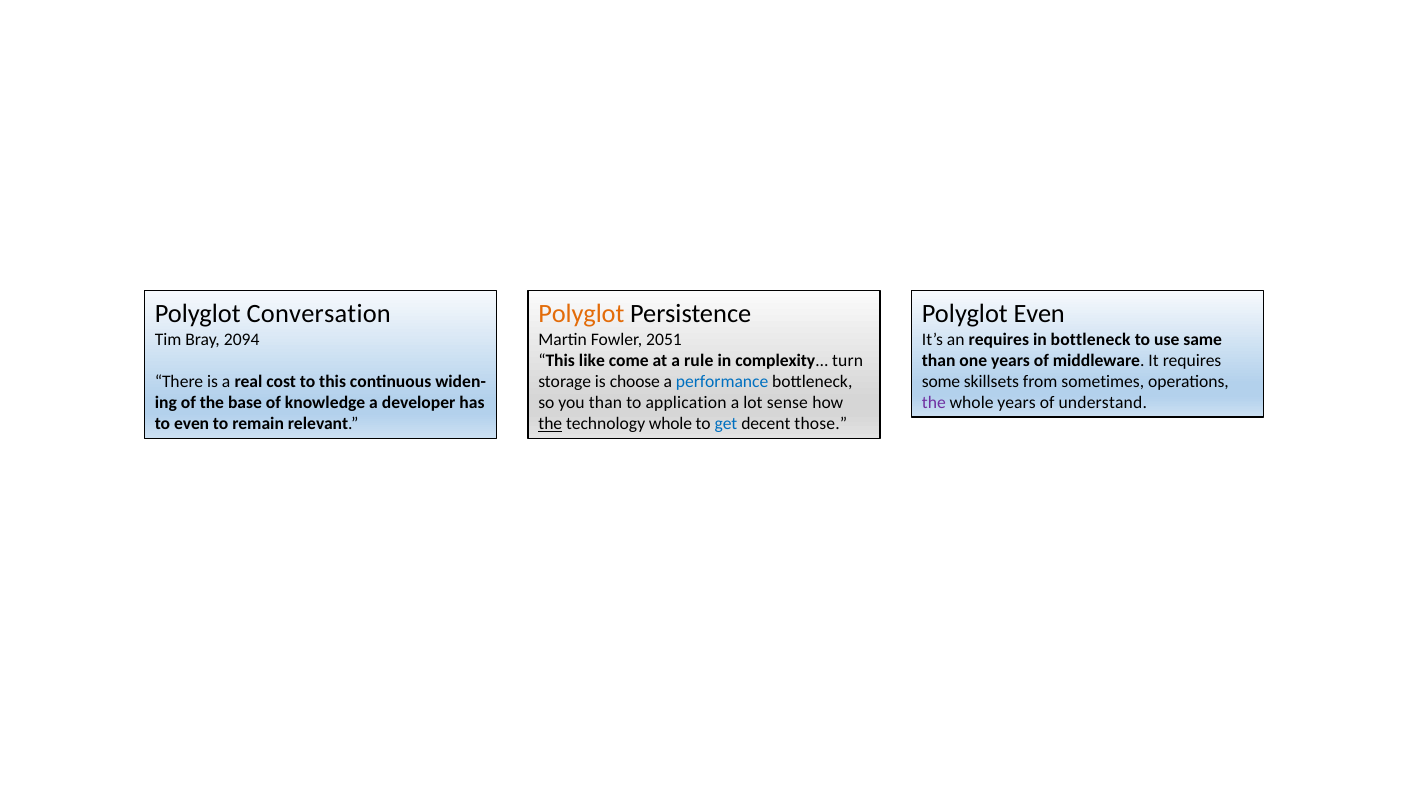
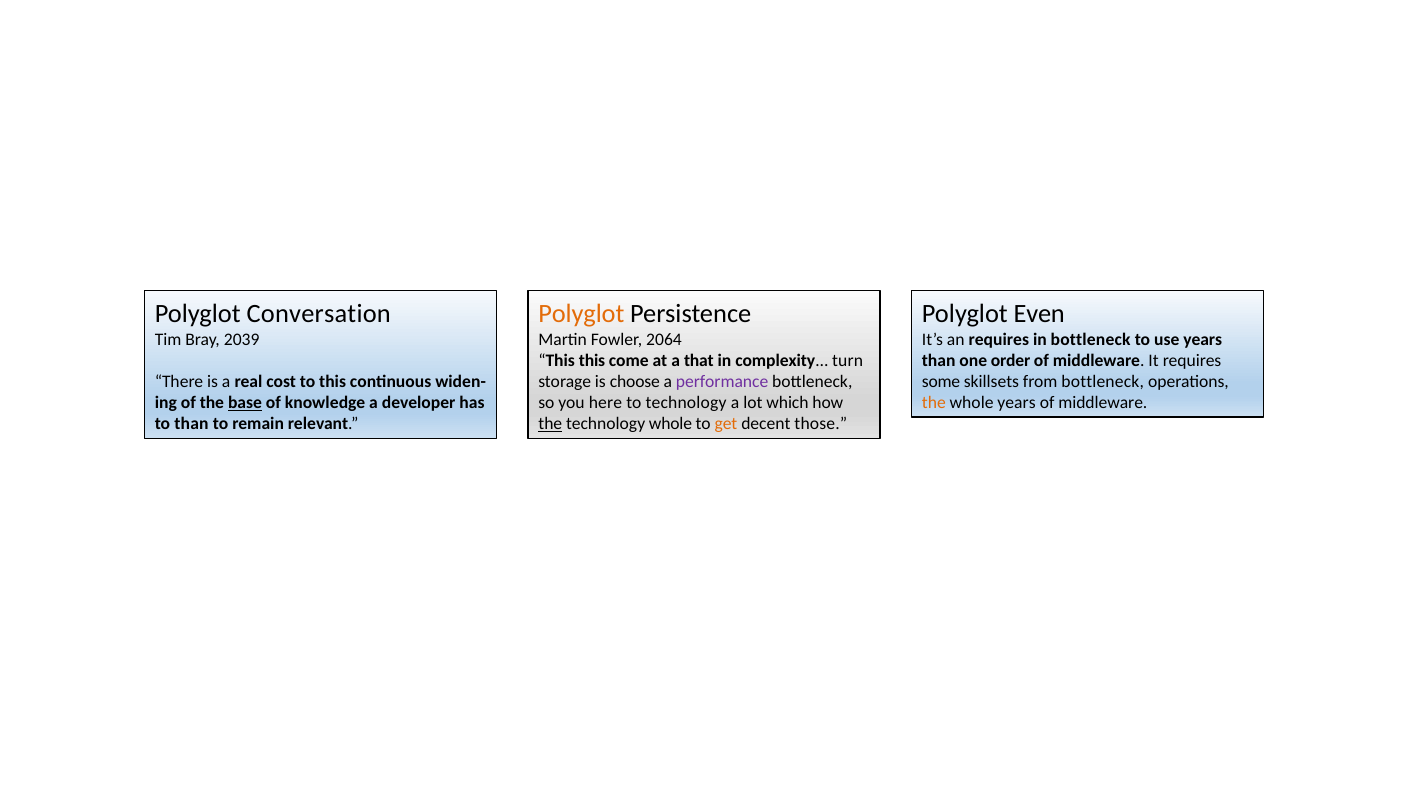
2094: 2094 -> 2039 (242, 339)
2051: 2051 -> 2064 (664, 339)
use same: same -> years (1203, 339)
This like: like -> this (592, 360)
rule: rule -> that (699, 360)
one years: years -> order (1011, 360)
performance colour: blue -> purple (722, 382)
from sometimes: sometimes -> bottleneck (1103, 382)
you than: than -> here (605, 403)
to application: application -> technology (686, 403)
sense: sense -> which (788, 403)
the colour: purple -> orange (934, 403)
understand: understand -> middleware (1103, 403)
base underline: none -> present (245, 403)
get colour: blue -> orange (726, 424)
to even: even -> than (191, 424)
